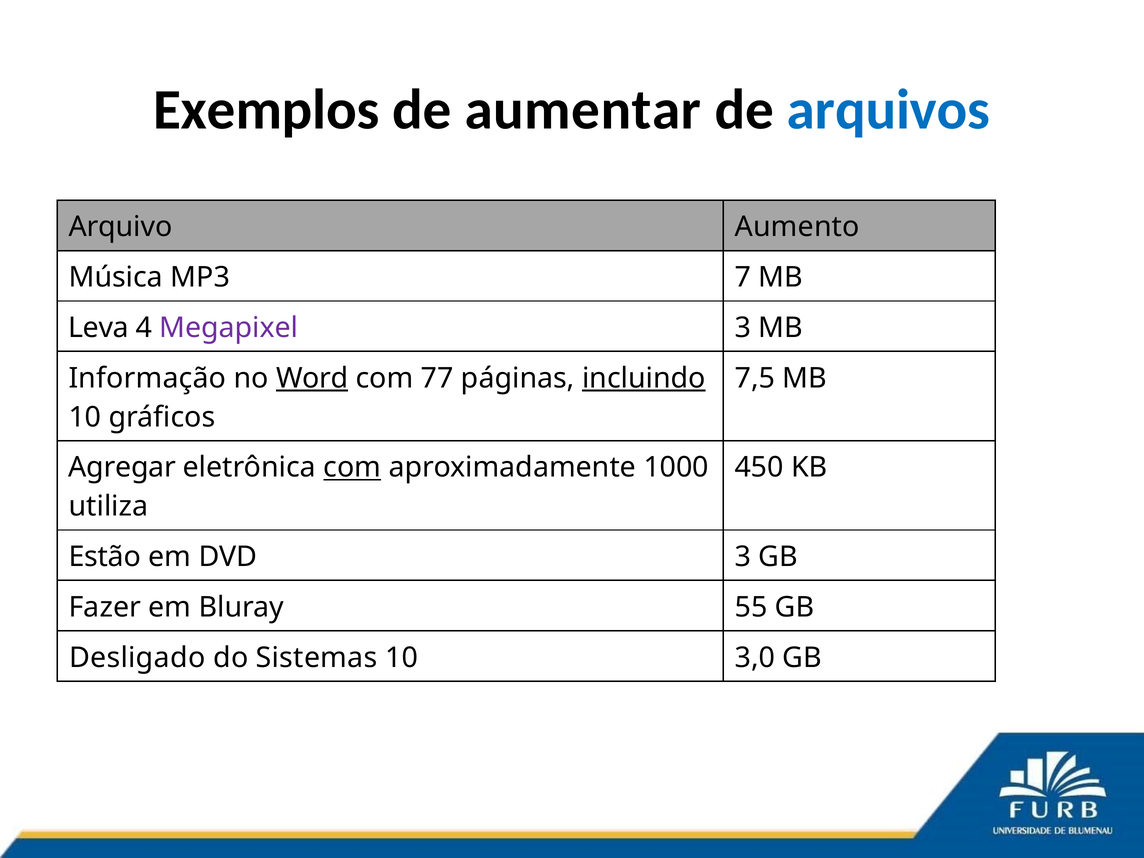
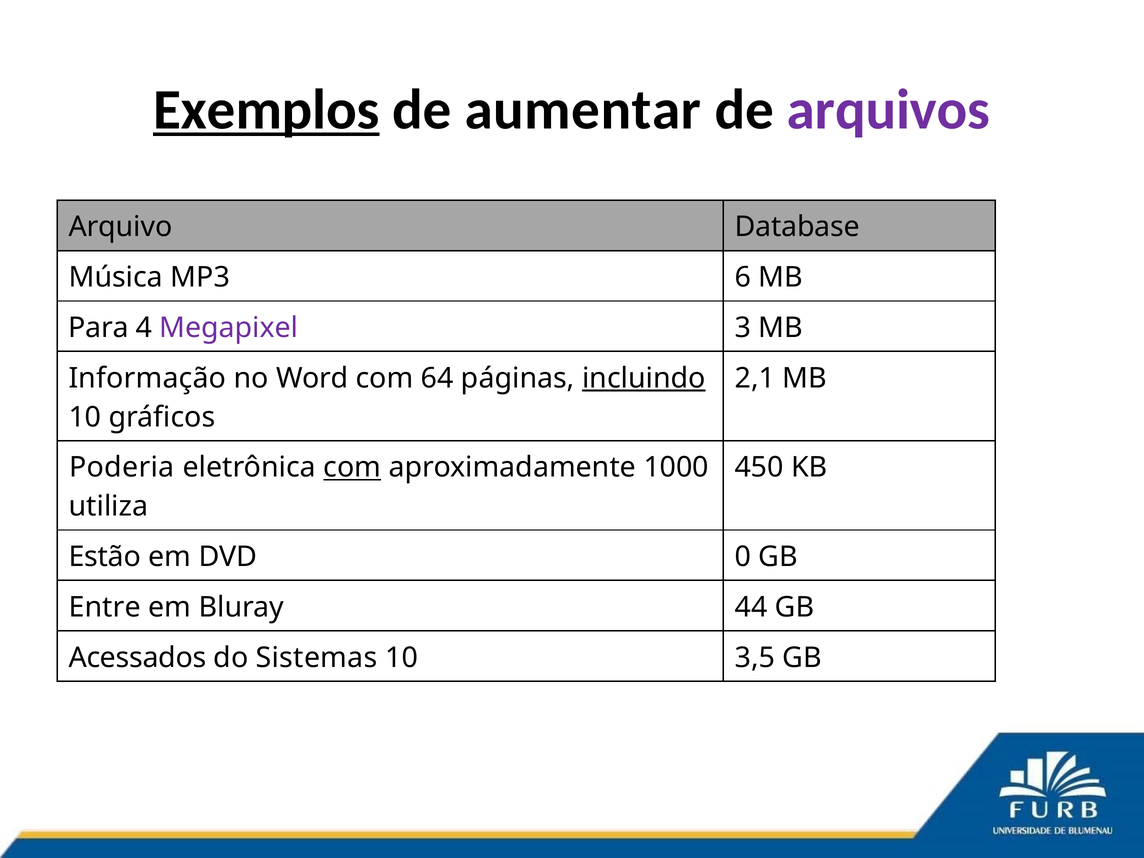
Exemplos underline: none -> present (266, 110)
arquivos colour: blue -> purple (889, 110)
Aumento: Aumento -> Database (797, 227)
7: 7 -> 6 (743, 277)
Leva: Leva -> Para (99, 328)
Word underline: present -> none (312, 378)
77: 77 -> 64 (437, 378)
7,5: 7,5 -> 2,1 (755, 378)
Agregar: Agregar -> Poderia (122, 467)
DVD 3: 3 -> 0 (743, 557)
Fazer: Fazer -> Entre (105, 607)
55: 55 -> 44 (751, 607)
Desligado: Desligado -> Acessados (137, 658)
3,0: 3,0 -> 3,5 (755, 658)
